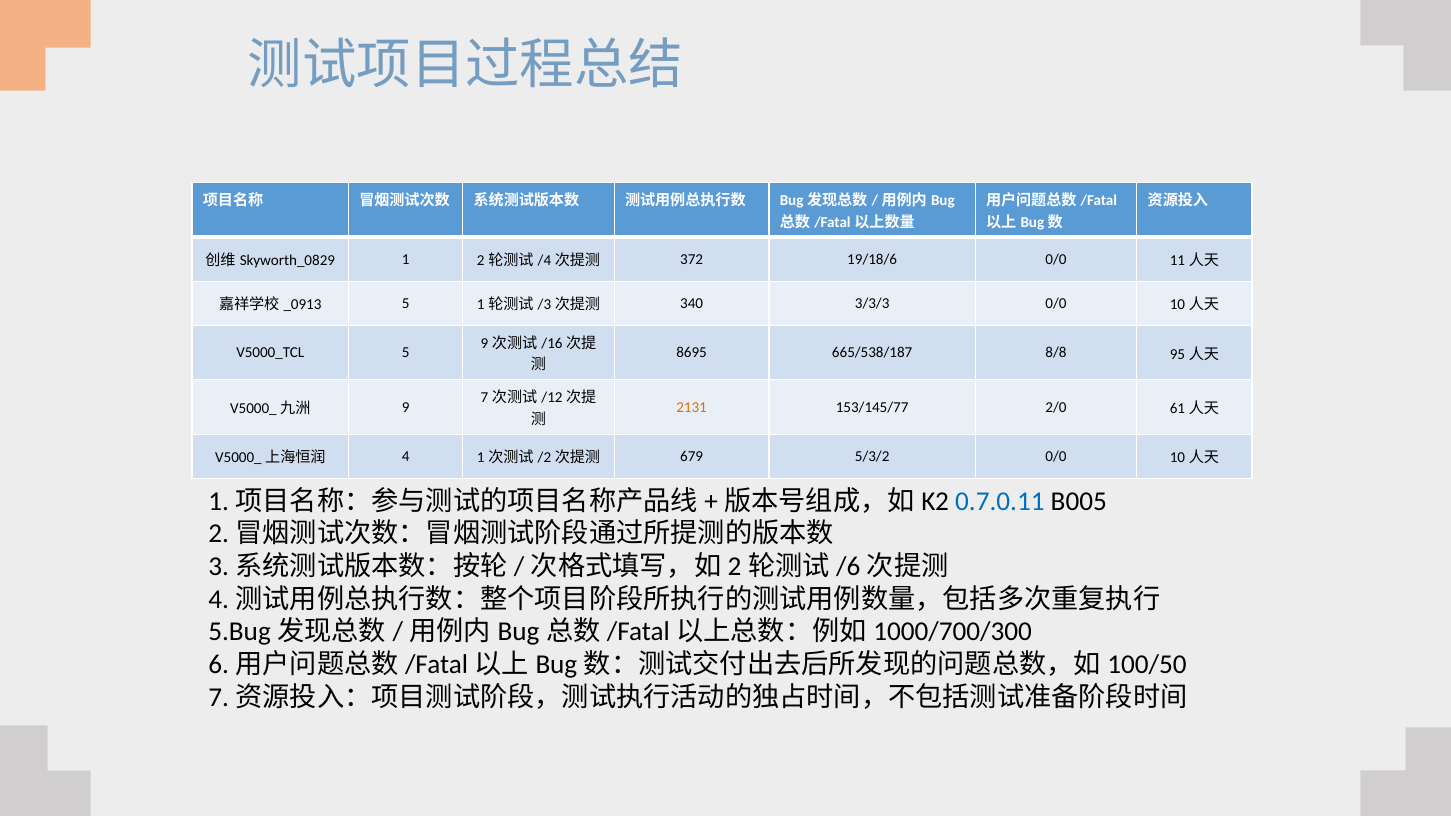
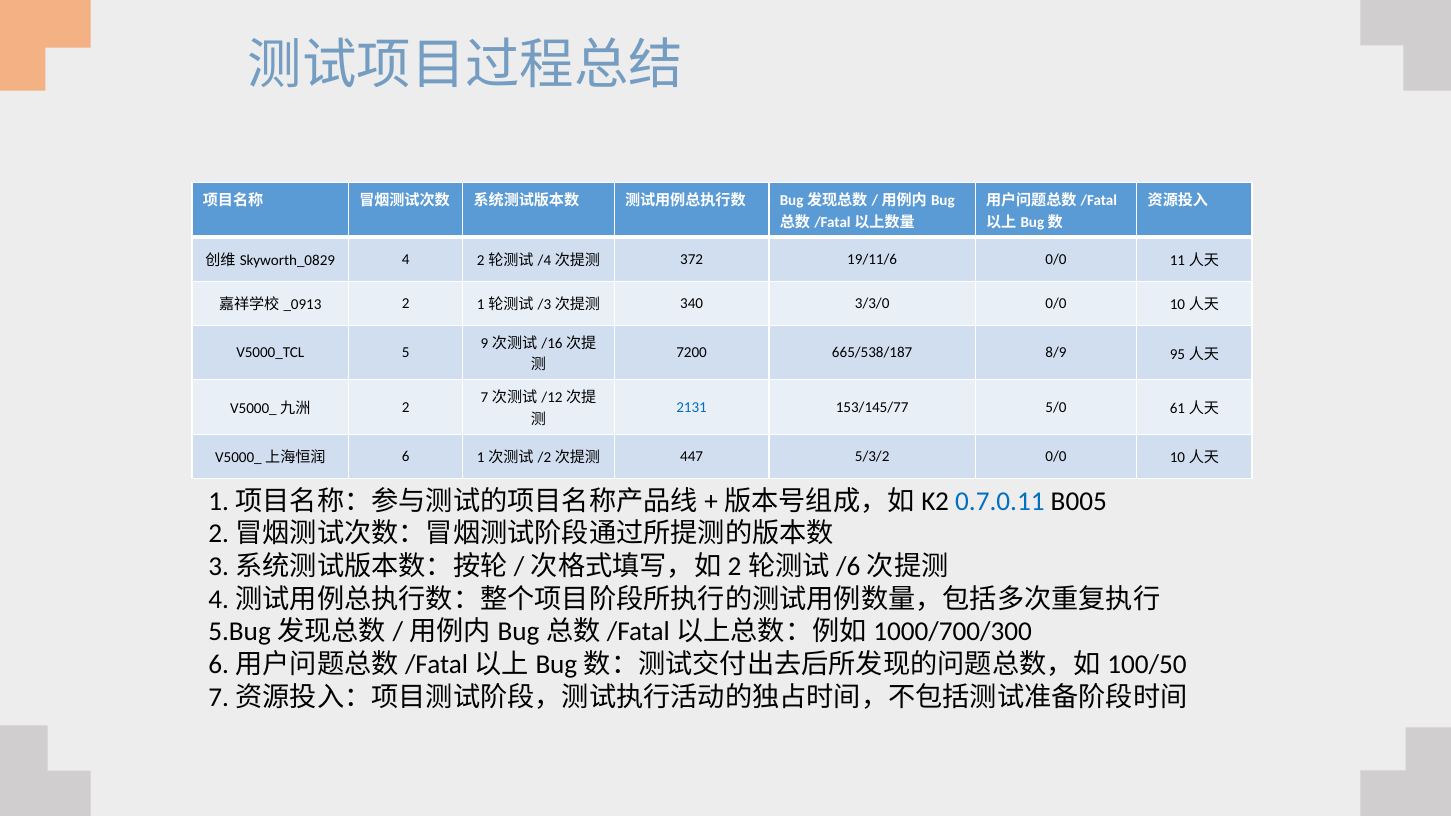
1: 1 -> 4 (406, 259)
19/18/6: 19/18/6 -> 19/11/6 (872, 259)
5: 5 -> 2 (406, 303)
3/3/3: 3/3/3 -> 3/3/0 (872, 303)
8695: 8695 -> 7200 (692, 353)
8/8: 8/8 -> 8/9 (1056, 353)
2131 colour: orange -> blue (692, 407)
2/0: 2/0 -> 5/0 (1056, 407)
9: 9 -> 2 (406, 407)
4: 4 -> 6 (406, 457)
679: 679 -> 447 (692, 457)
